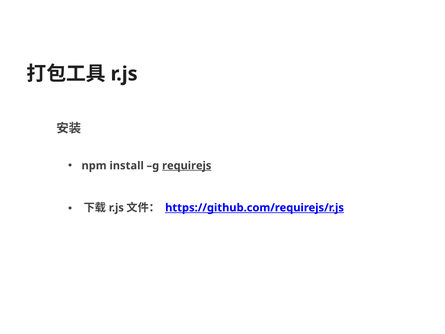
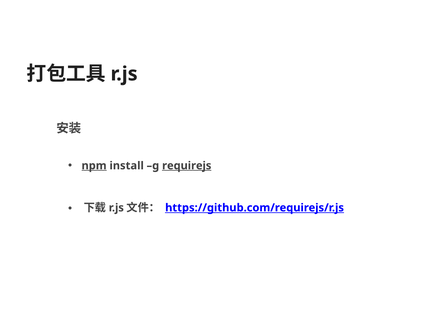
npm underline: none -> present (94, 166)
